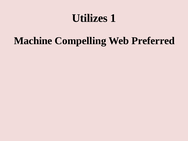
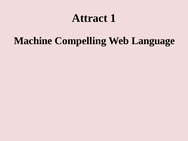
Utilizes: Utilizes -> Attract (90, 18)
Preferred: Preferred -> Language (153, 41)
